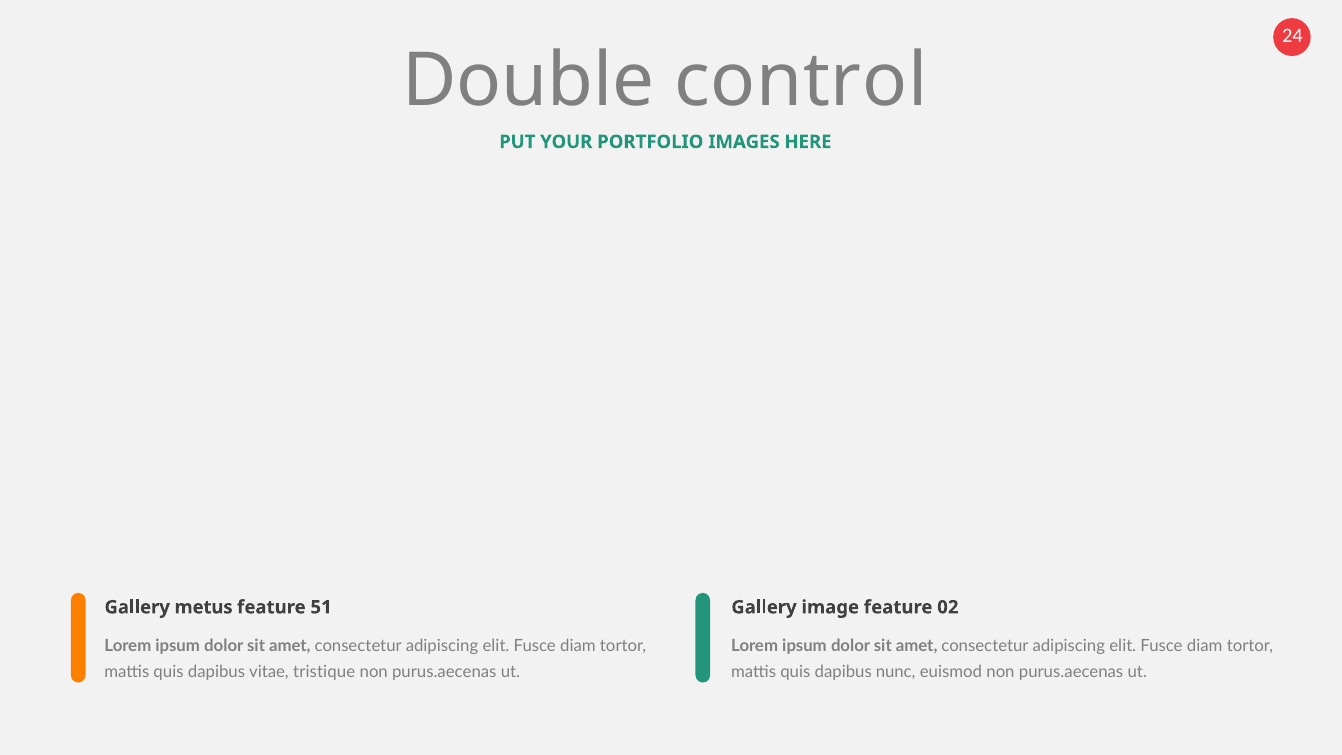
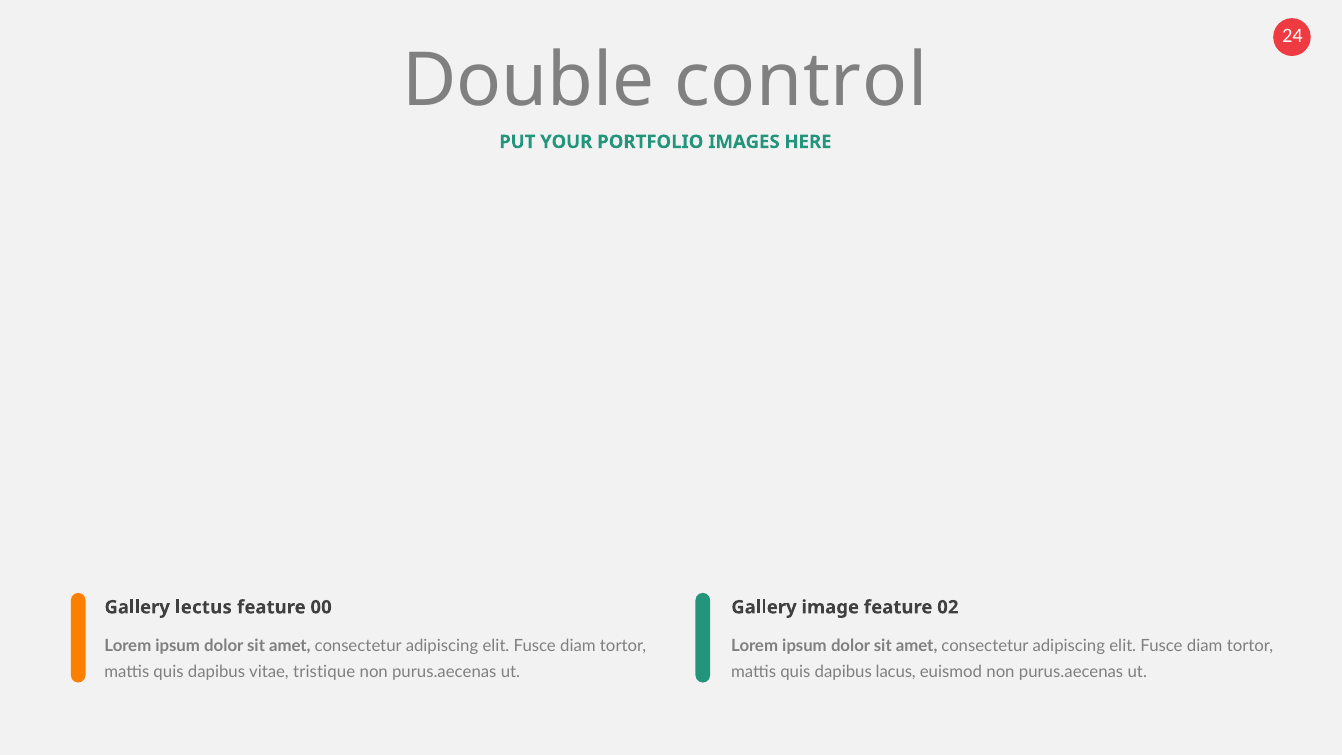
metus: metus -> lectus (203, 607)
51: 51 -> 00 (321, 607)
nunc: nunc -> lacus (896, 672)
